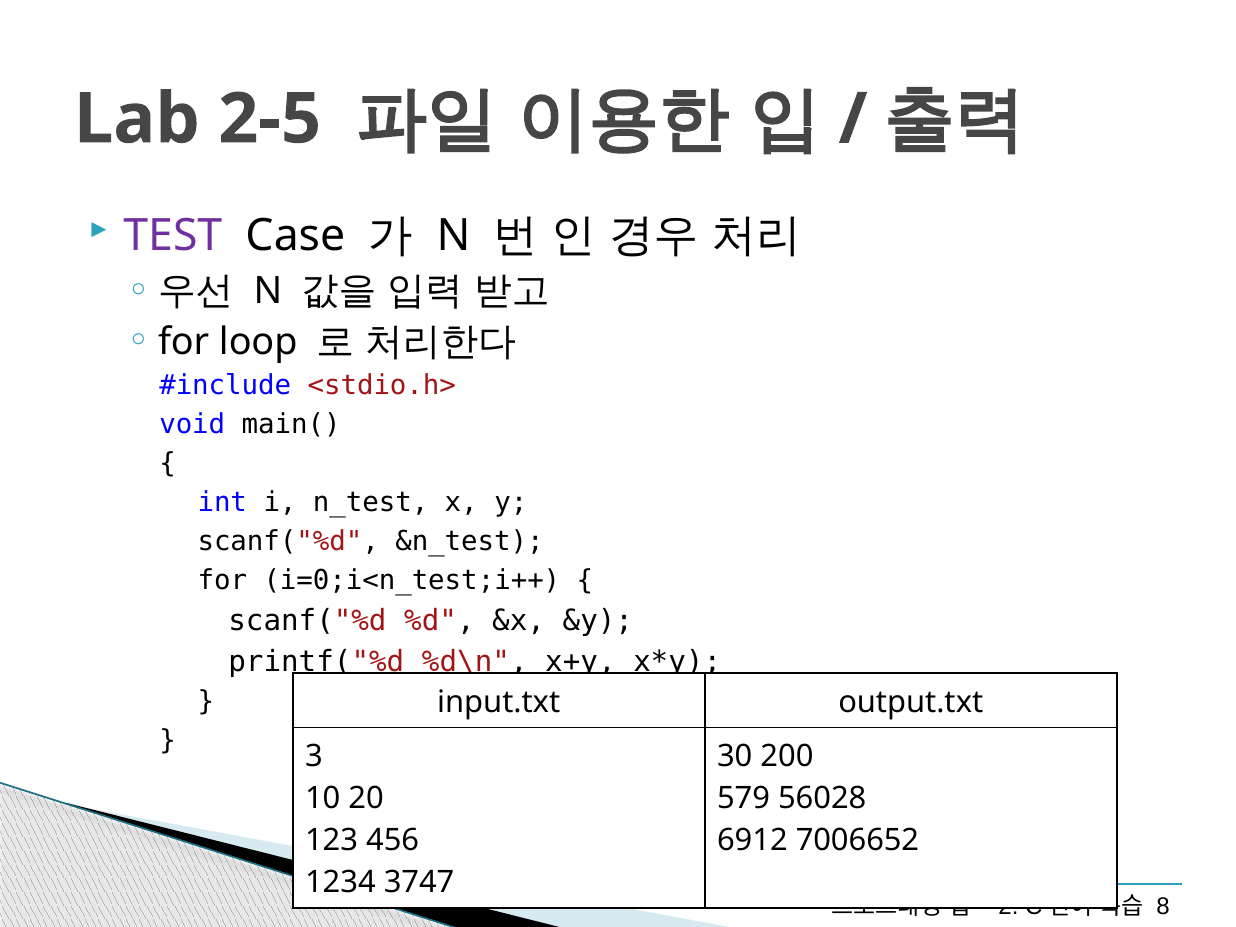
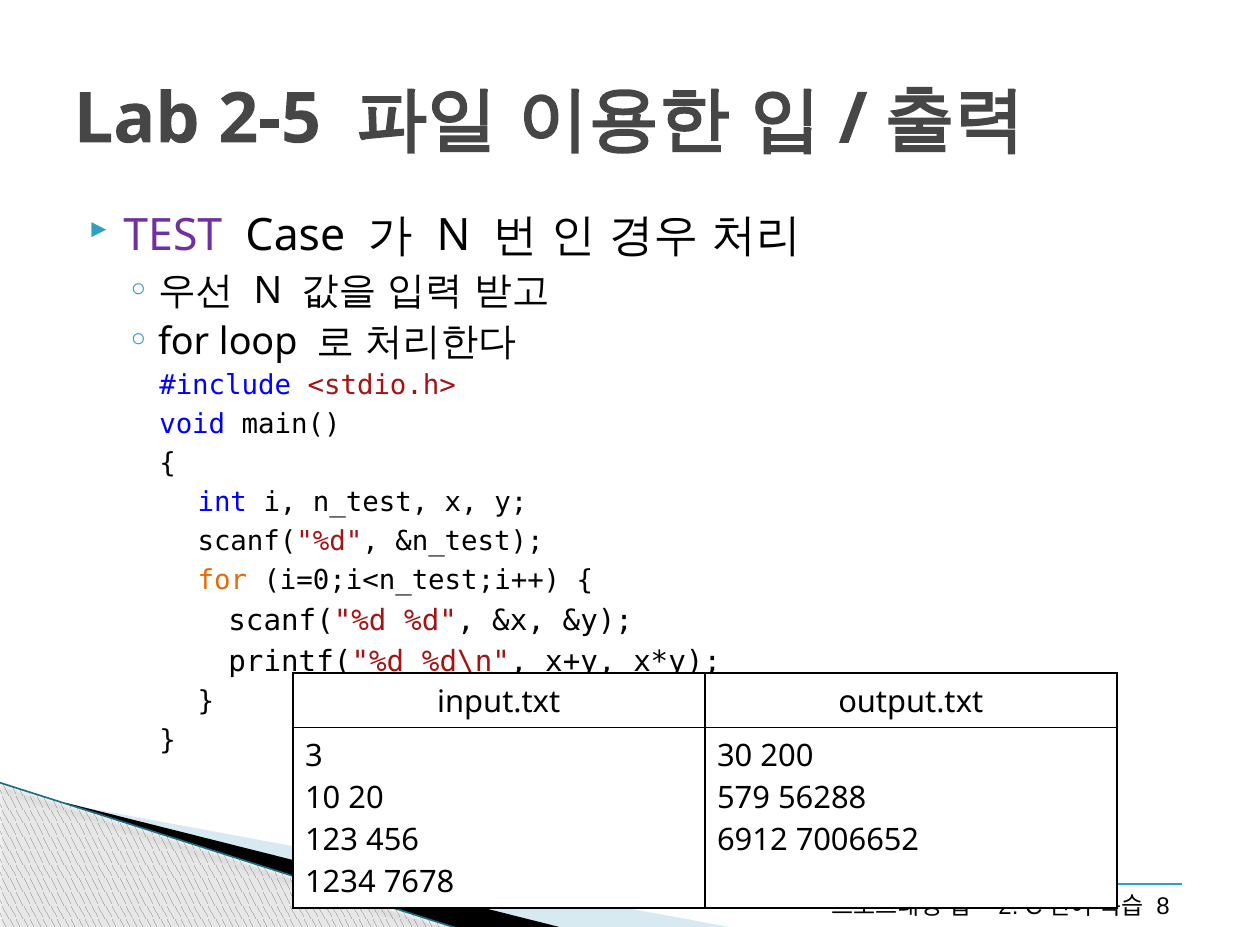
for colour: black -> orange (222, 581)
56028: 56028 -> 56288 (822, 799)
3747: 3747 -> 7678 (419, 883)
